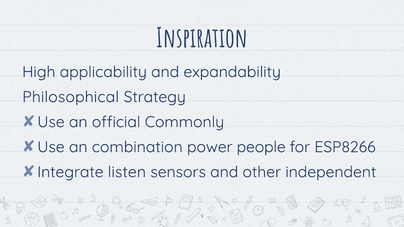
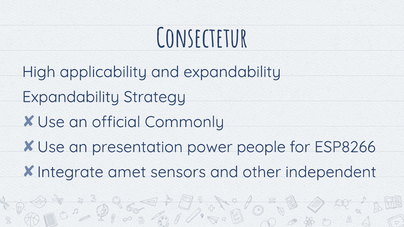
Inspiration: Inspiration -> Consectetur (202, 39)
Philosophical: Philosophical -> Expandability (71, 97)
combination: combination -> presentation (137, 147)
listen: listen -> amet (127, 172)
